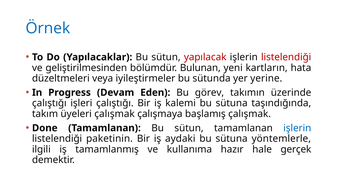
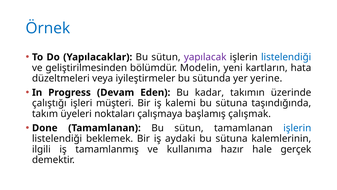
yapılacak colour: red -> purple (205, 57)
listelendiği colour: red -> blue (286, 57)
Bulunan: Bulunan -> Modelin (200, 68)
görev: görev -> kadar (209, 92)
işleri çalıştığı: çalıştığı -> müşteri (115, 103)
üyeleri çalışmak: çalışmak -> noktaları (115, 114)
paketinin: paketinin -> beklemek (110, 138)
yöntemlerle: yöntemlerle -> kalemlerinin (281, 138)
